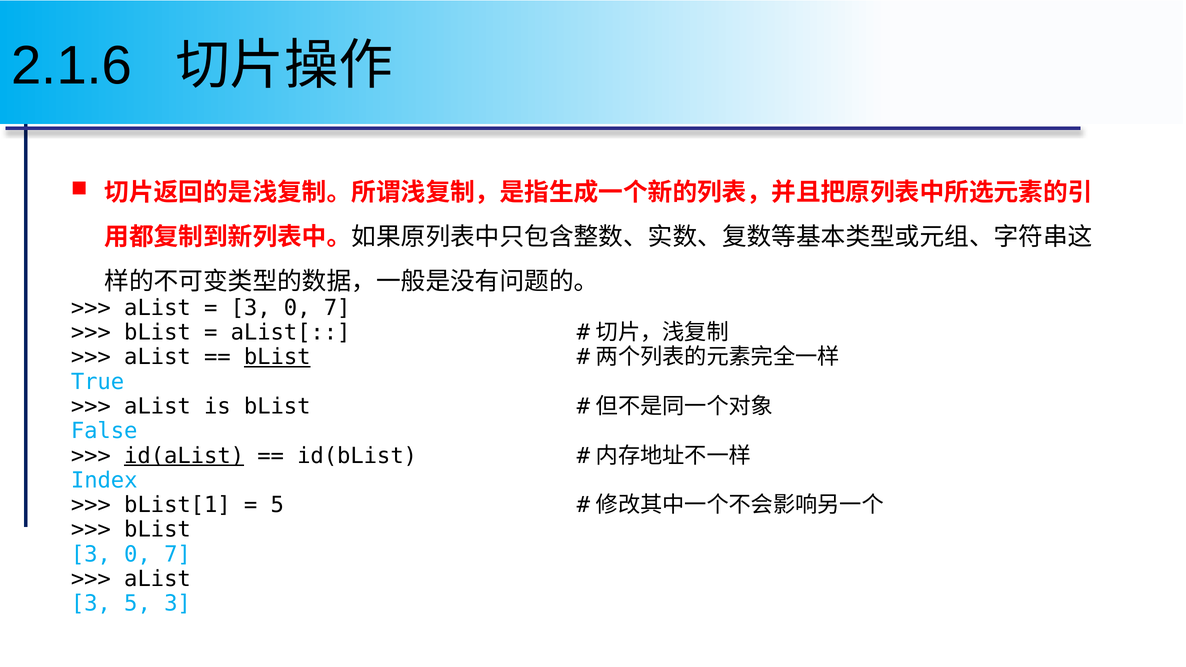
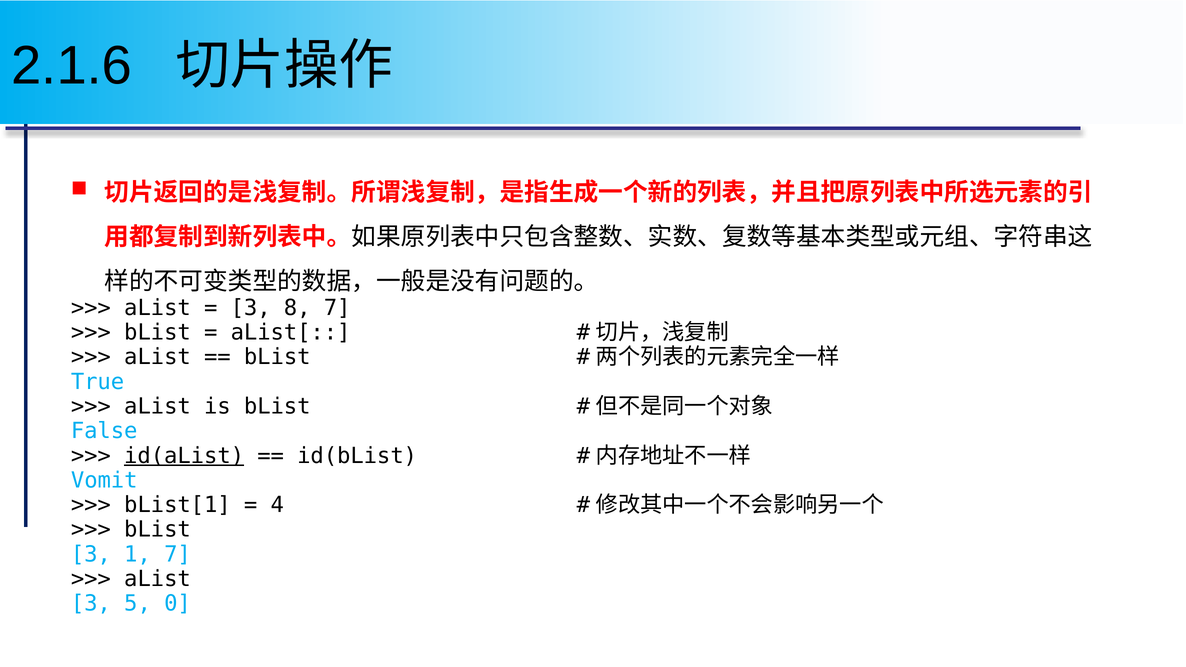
0: 0 -> 8 (297, 308)
bList underline: present -> none (277, 357)
Index: Index -> Vomit (104, 480)
5: 5 -> 4 (277, 505)
0: 0 -> 1 (137, 554)
5 3: 3 -> 0 (177, 604)
